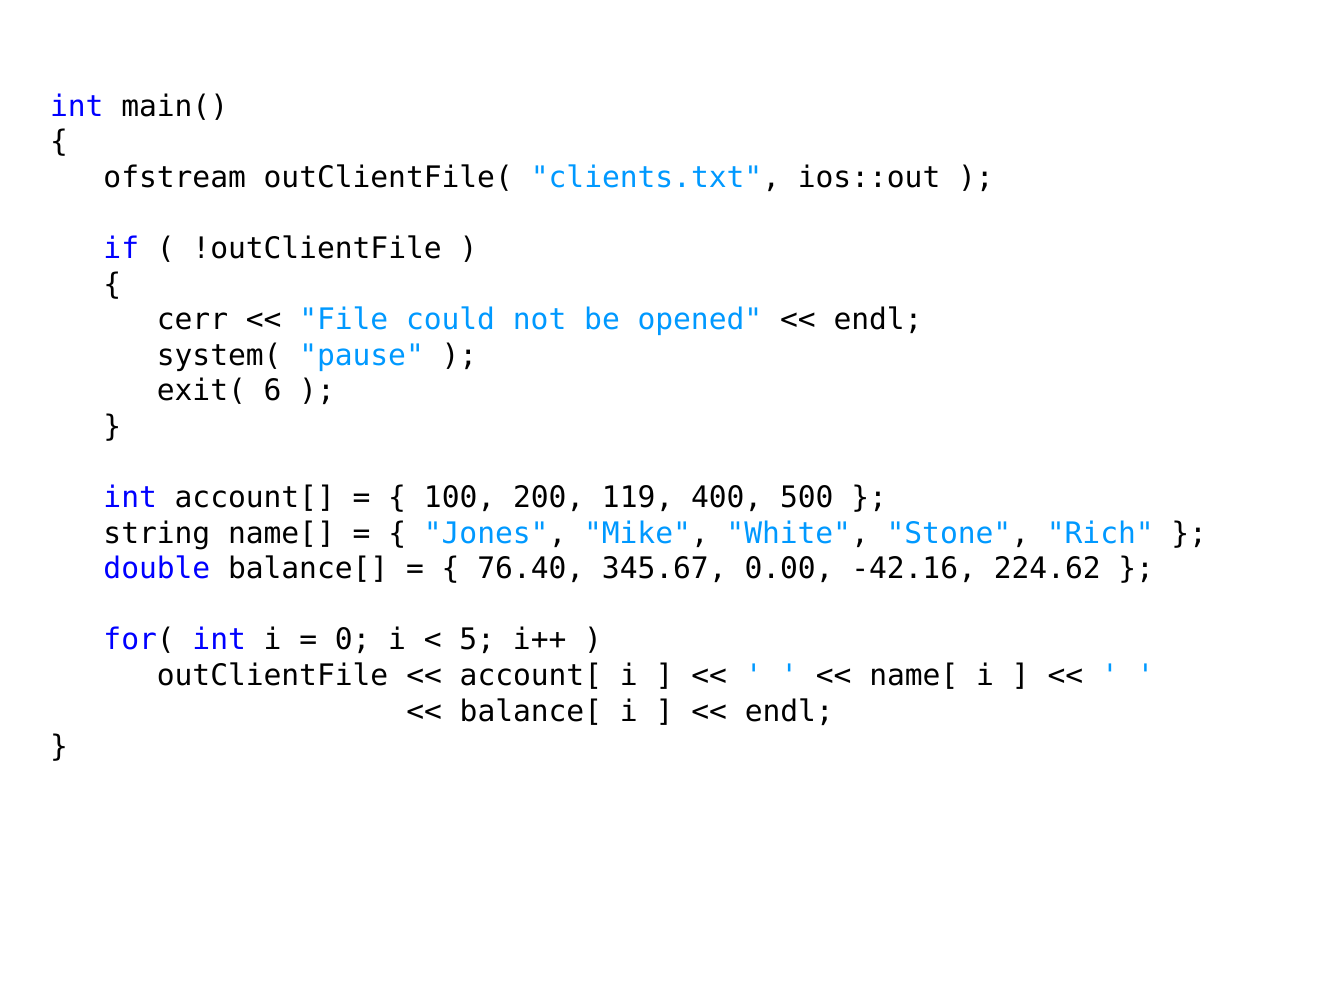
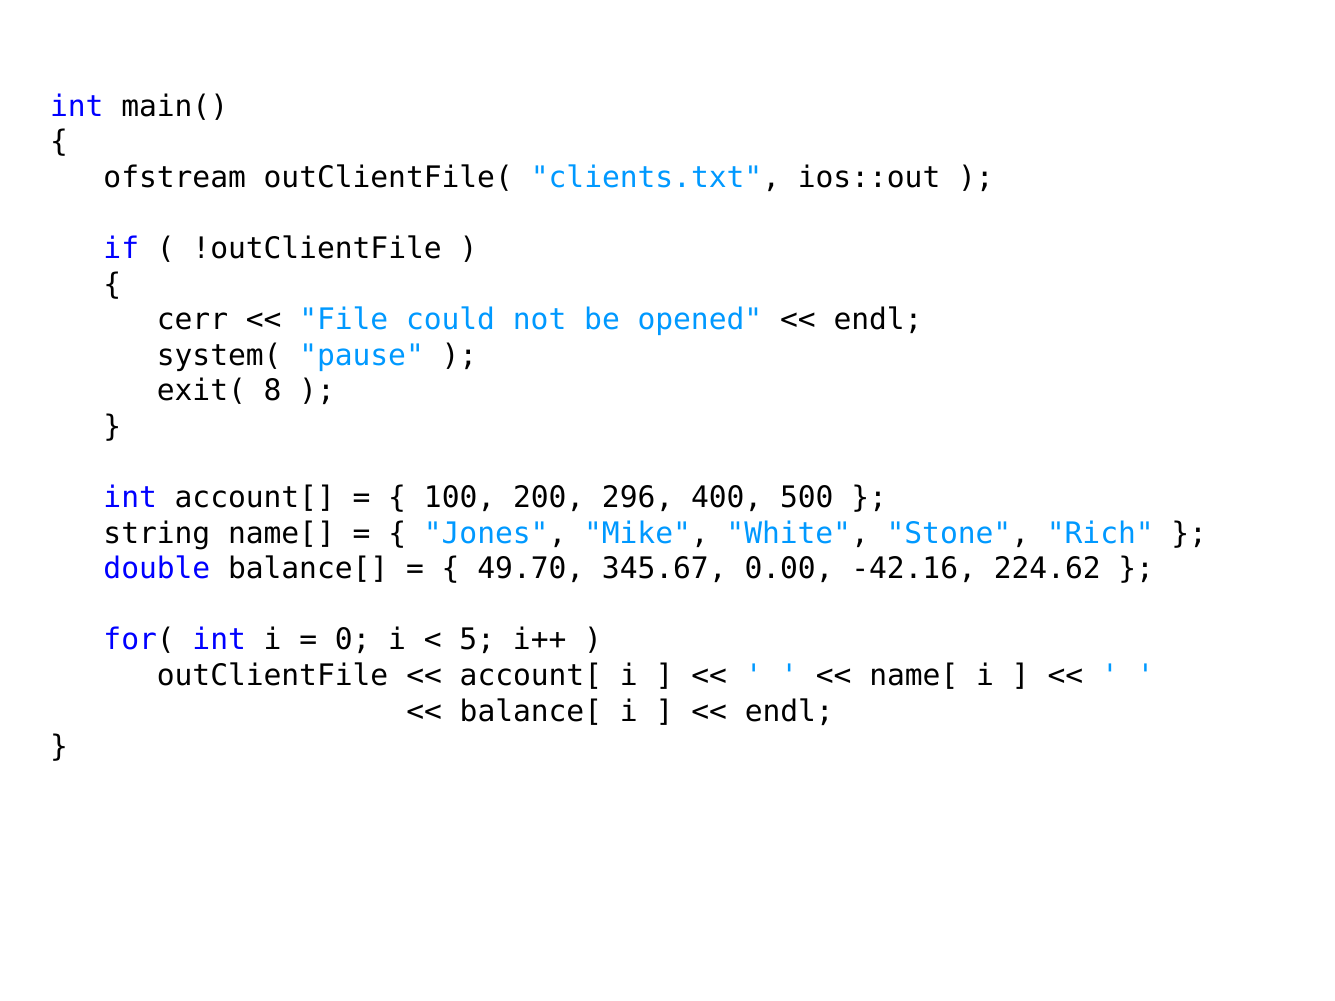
6: 6 -> 8 (273, 391)
119: 119 -> 296 (638, 498)
76.40: 76.40 -> 49.70 (531, 569)
